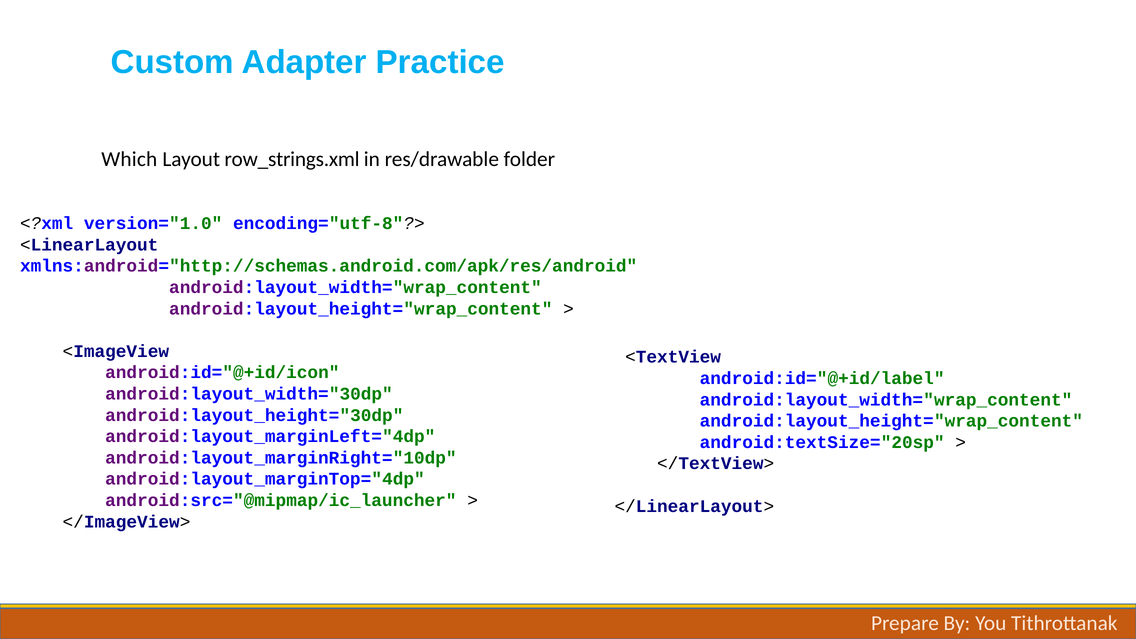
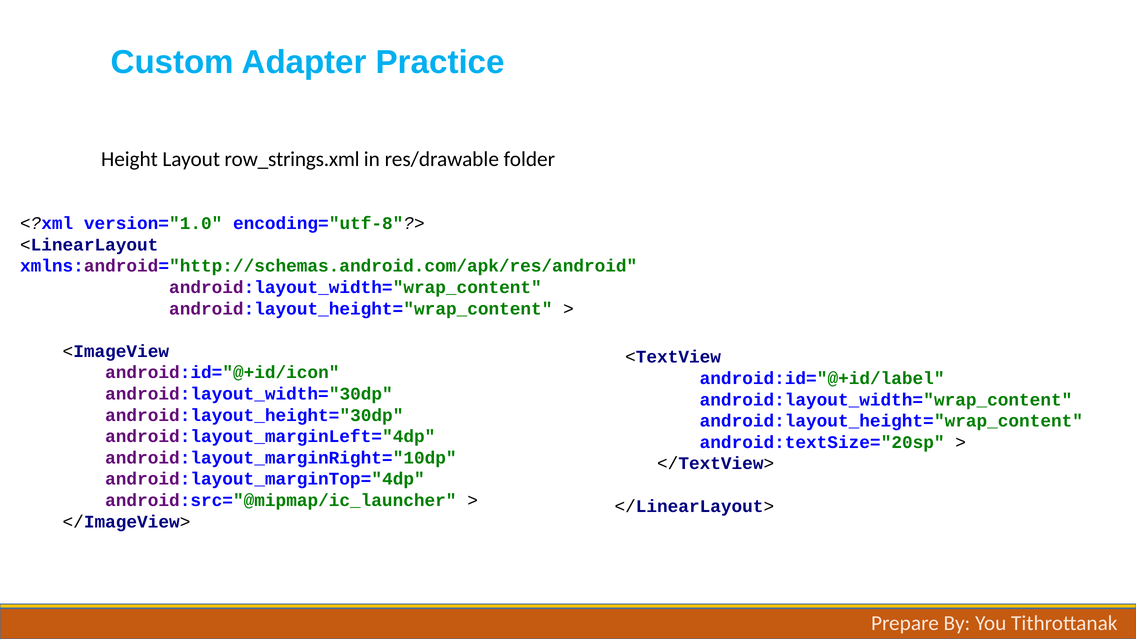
Which: Which -> Height (129, 159)
